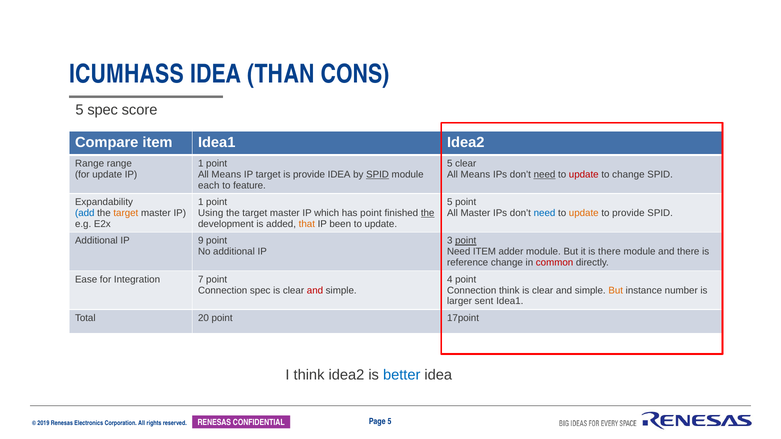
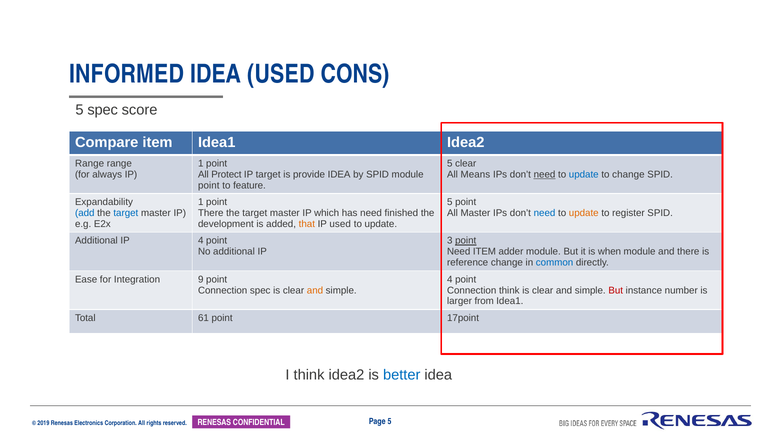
ICUMHASS: ICUMHASS -> INFORMED (127, 74)
IDEA THAN: THAN -> USED (281, 74)
for update: update -> always (107, 175)
Means: Means -> Protect (226, 175)
SPID underline: present -> none (378, 175)
update colour: red -> blue (584, 175)
each: each -> point (209, 185)
target colour: orange -> blue (126, 213)
Using: Using -> There (211, 213)
has point: point -> need (371, 213)
the underline: present -> none (428, 213)
to provide: provide -> register (628, 213)
IP been: been -> used (340, 224)
IP 9: 9 -> 4 (201, 241)
is there: there -> when (610, 252)
common colour: red -> blue (555, 263)
7: 7 -> 9 (201, 280)
and colour: red -> orange (315, 291)
But colour: orange -> red (616, 291)
sent: sent -> from (484, 301)
20: 20 -> 61 (203, 318)
